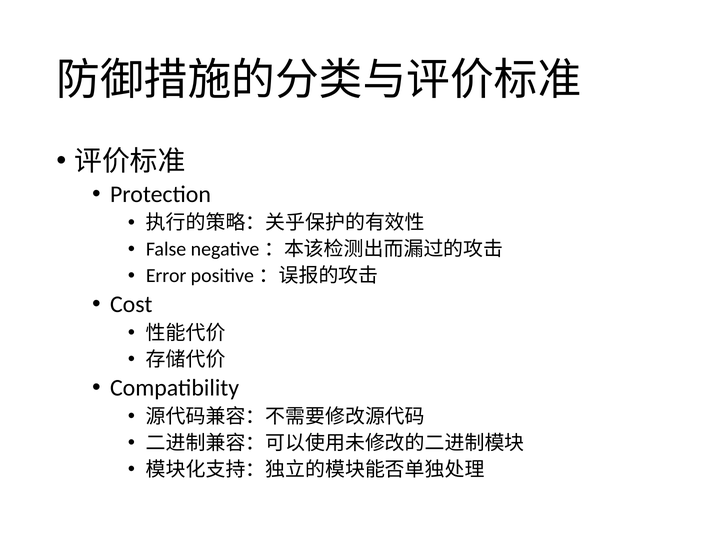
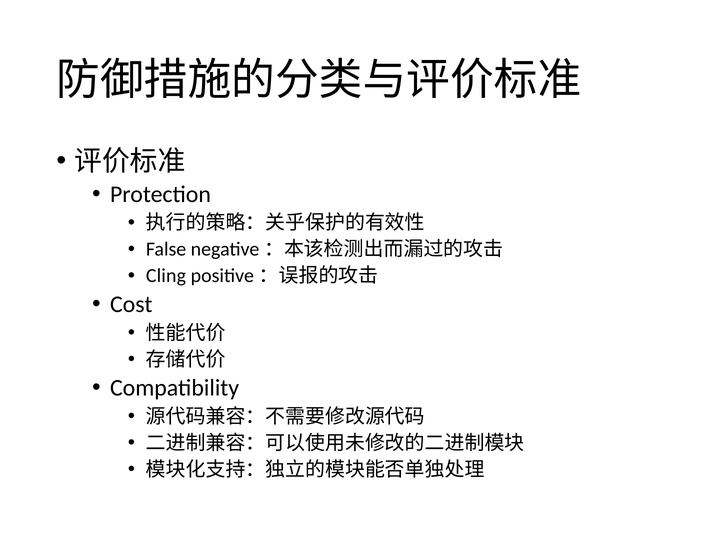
Error: Error -> Cling (166, 276)
